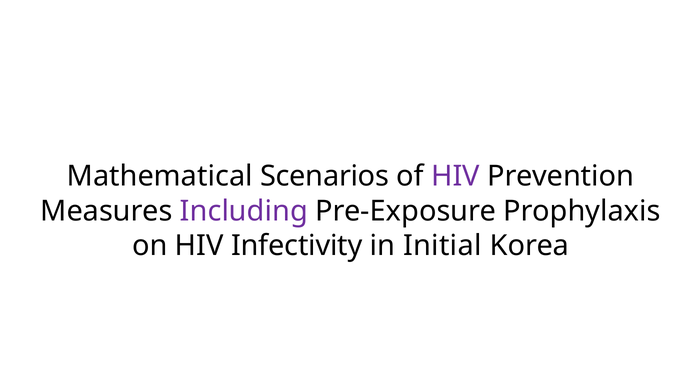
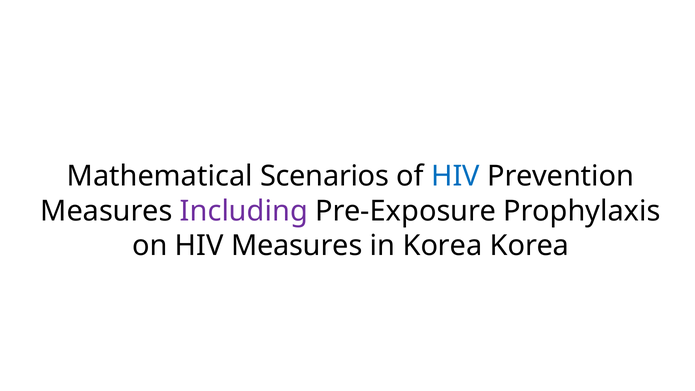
HIV colour: purple -> blue (455, 176)
HIV Infectivity: Infectivity -> Measures (297, 246)
in Initial: Initial -> Korea (443, 246)
